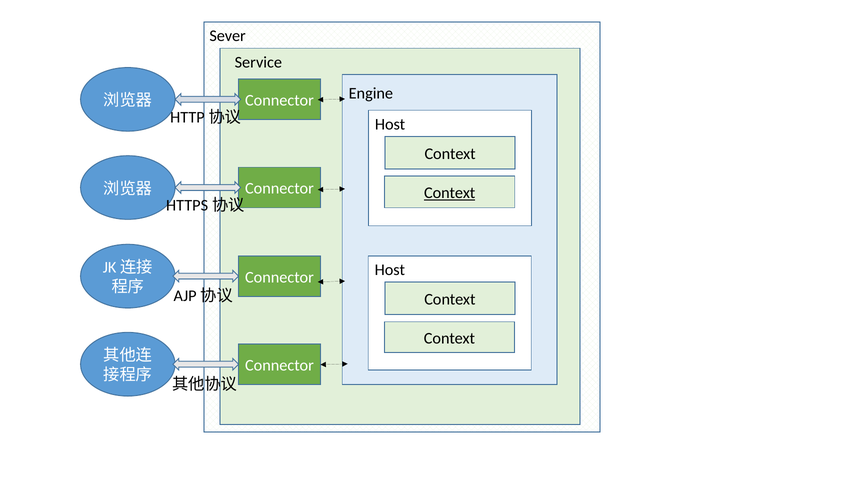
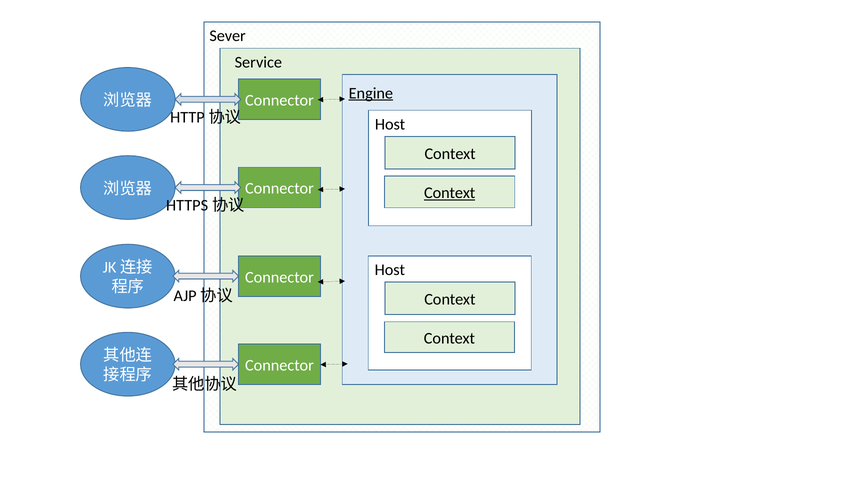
Engine underline: none -> present (371, 93)
